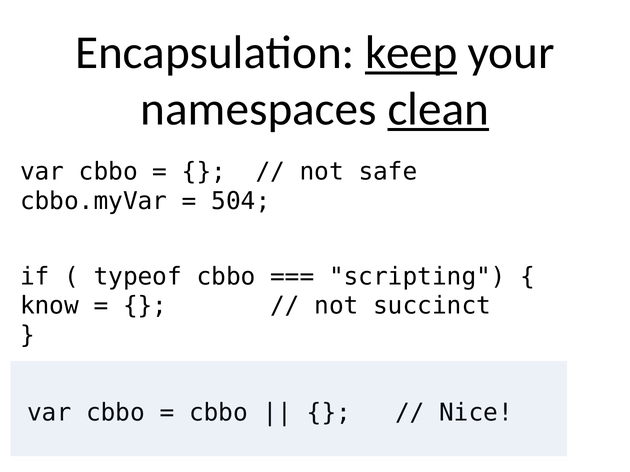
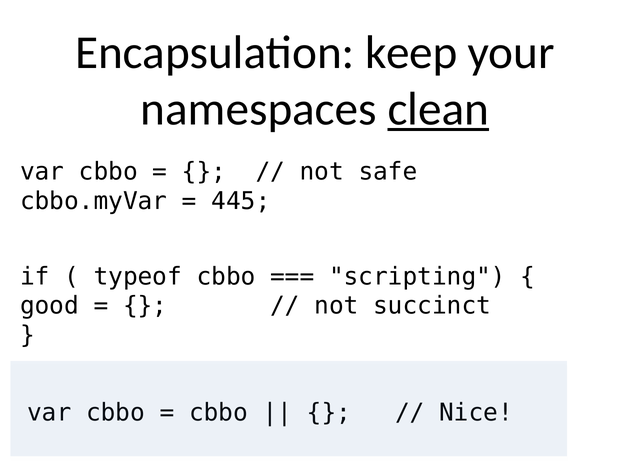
keep underline: present -> none (411, 53)
504: 504 -> 445 (241, 201)
know: know -> good (50, 306)
